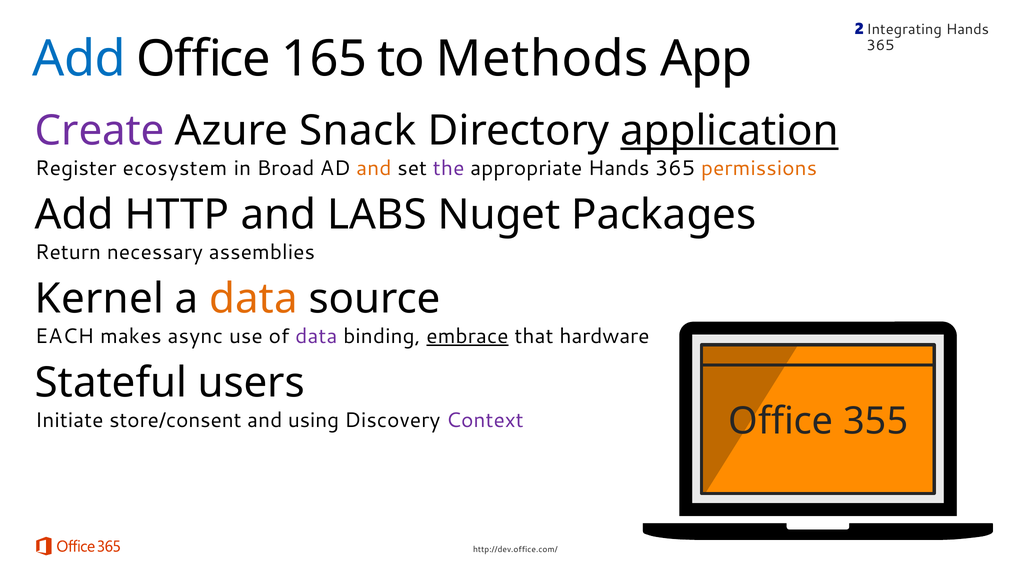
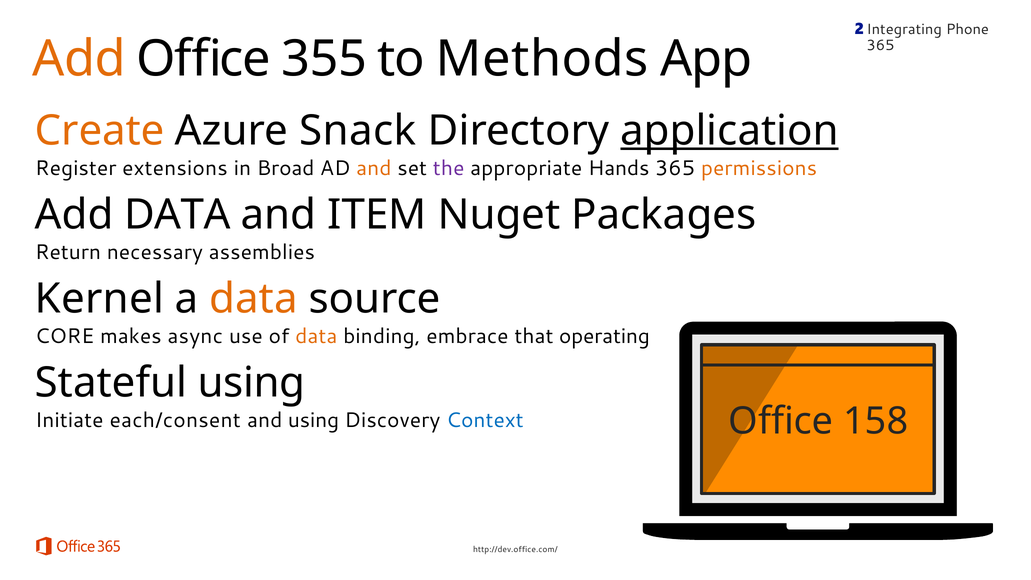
Integrating Hands: Hands -> Phone (967, 29)
Add colour: blue -> orange (79, 59)
165: 165 -> 355 (324, 59)
Create colour: purple -> orange (100, 131)
ecosystem: ecosystem -> extensions (175, 168)
Add HTTP: HTTP -> DATA (177, 215)
LABS: LABS -> ITEM (377, 215)
EACH: EACH -> CORE (65, 336)
data colour: purple -> orange (316, 336)
embrace underline: present -> none (467, 336)
hardware: hardware -> operating (604, 336)
Stateful users: users -> using (251, 383)
store/consent: store/consent -> each/consent (175, 420)
Context colour: purple -> blue (485, 420)
355: 355 -> 158 (876, 421)
